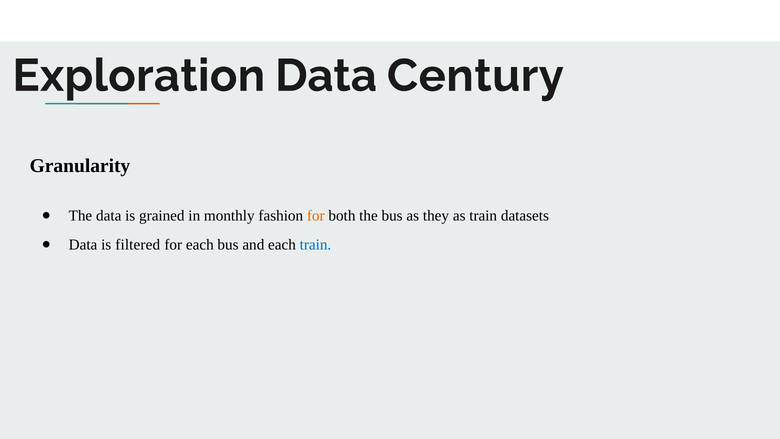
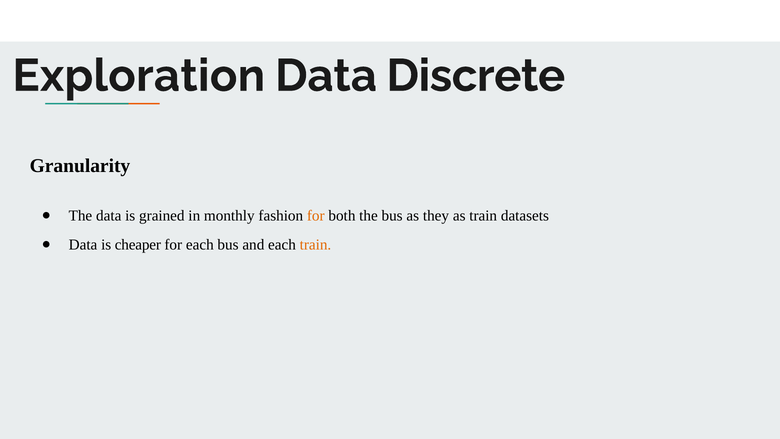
Century: Century -> Discrete (476, 76)
filtered: filtered -> cheaper (138, 245)
train colour: blue -> orange (315, 245)
